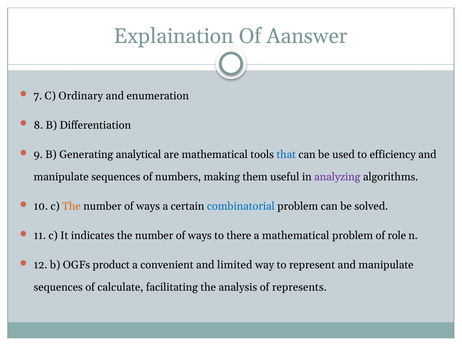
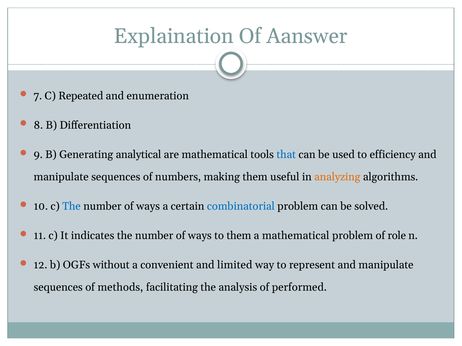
Ordinary: Ordinary -> Repeated (81, 96)
analyzing colour: purple -> orange (337, 177)
The colour: orange -> blue (71, 207)
to there: there -> them (239, 236)
product: product -> without (111, 265)
calculate: calculate -> methods (120, 288)
represents: represents -> performed (299, 288)
